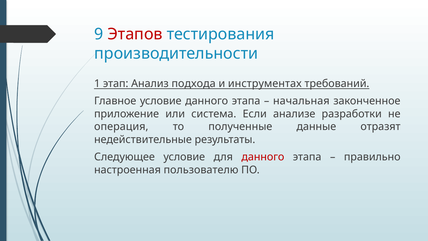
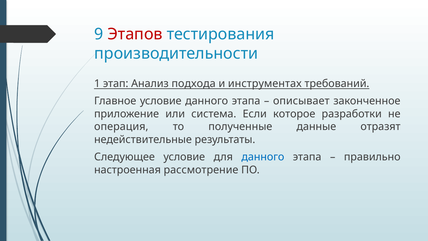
начальная: начальная -> описывает (301, 101)
анализе: анализе -> которое (294, 114)
данного colour: red -> blue (263, 157)
пользователю: пользователю -> рассмотрение (201, 170)
